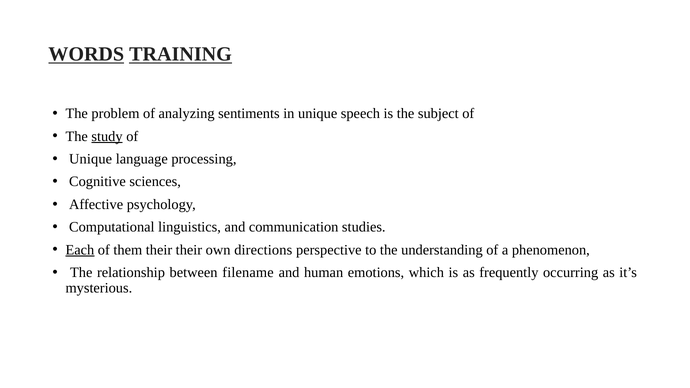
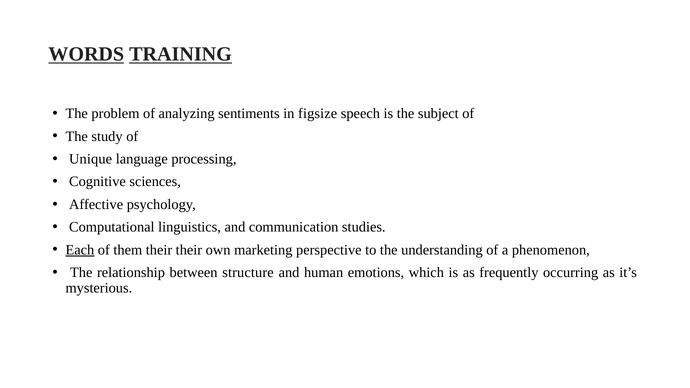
in unique: unique -> figsize (318, 114)
study underline: present -> none (107, 136)
directions: directions -> marketing (263, 250)
filename: filename -> structure (248, 273)
